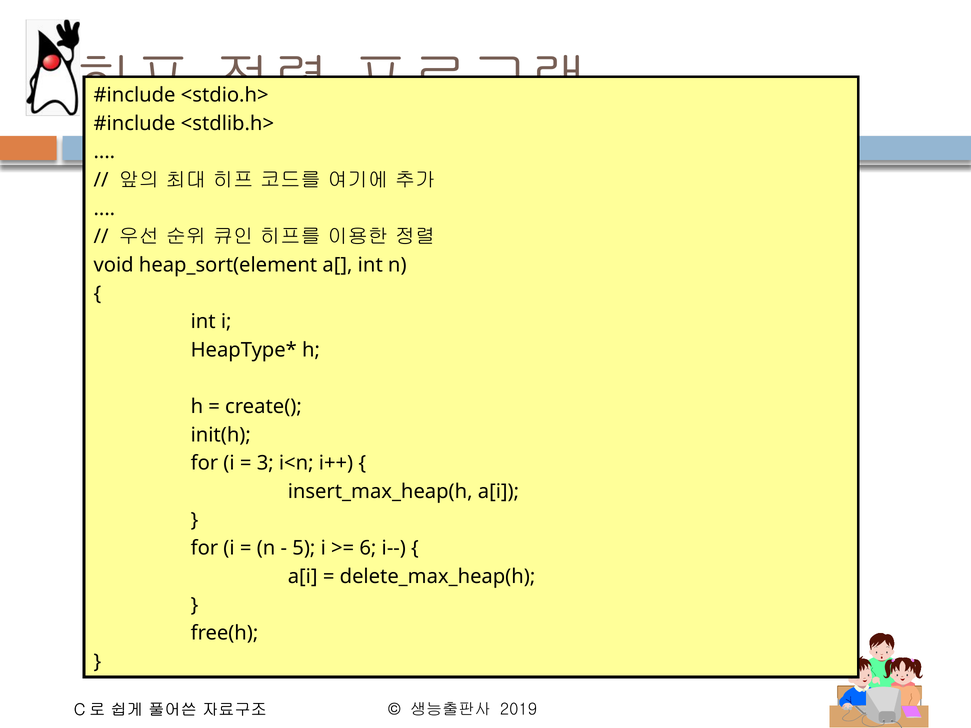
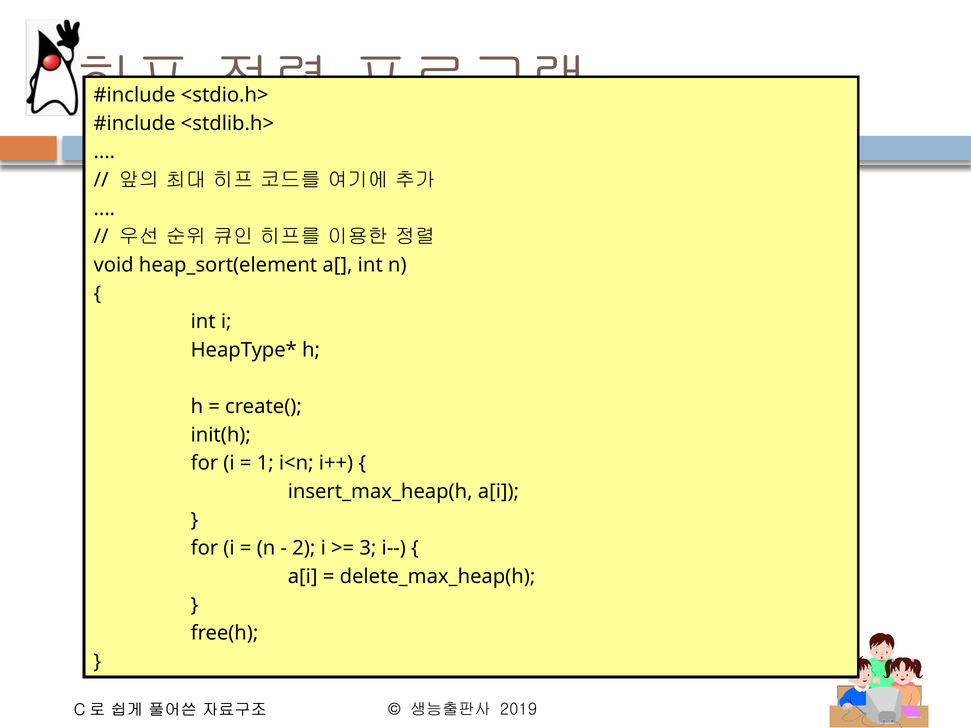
3: 3 -> 1 (265, 463)
5: 5 -> 2 (304, 548)
6: 6 -> 3 (368, 548)
